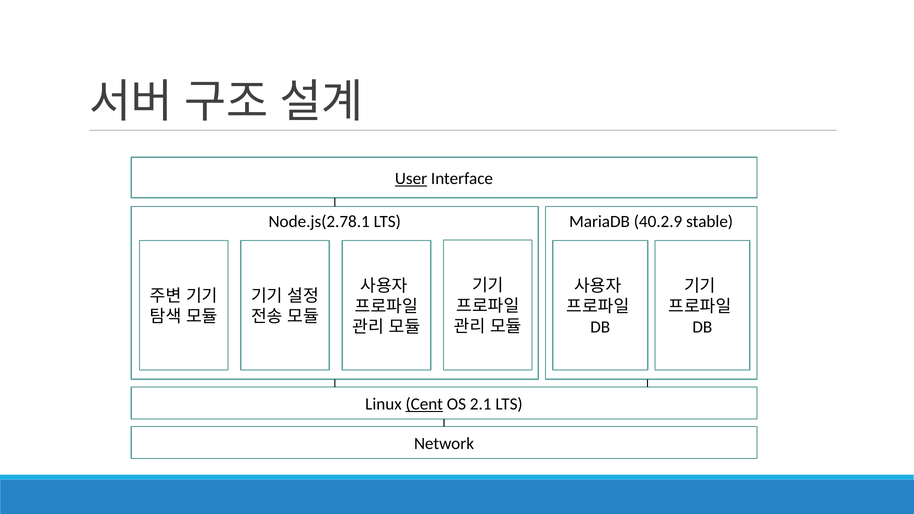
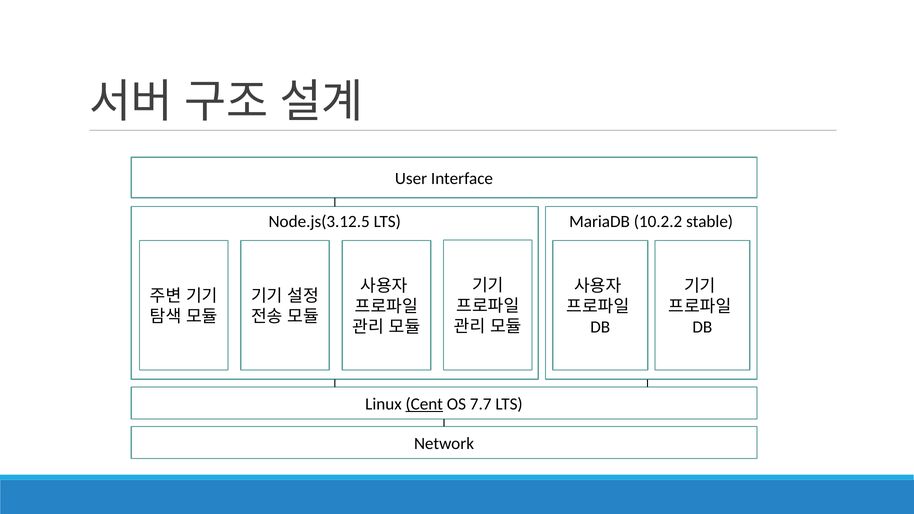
User underline: present -> none (411, 179)
Node.js(2.78.1: Node.js(2.78.1 -> Node.js(3.12.5 (319, 221)
40.2.9: 40.2.9 -> 10.2.2 (658, 221)
2.1: 2.1 -> 7.7 (481, 404)
